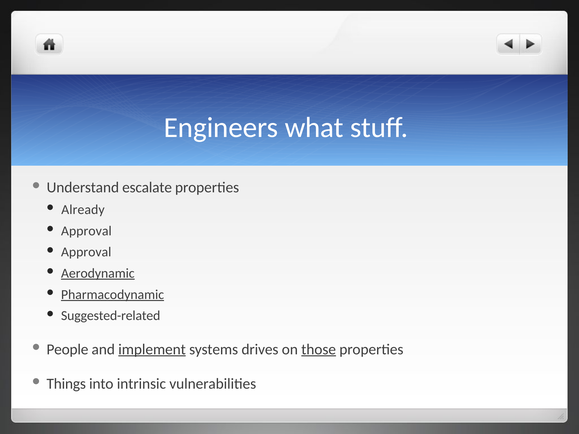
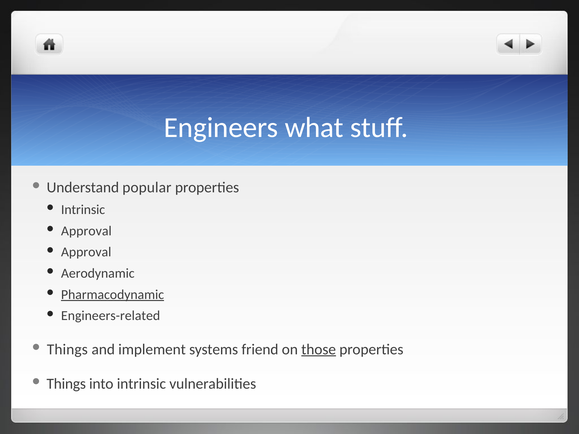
escalate: escalate -> popular (147, 188)
Already: Already -> Intrinsic (83, 210)
Aerodynamic underline: present -> none (98, 273)
Suggested-related: Suggested-related -> Engineers-related (111, 316)
People: People -> Things (67, 350)
implement underline: present -> none (152, 350)
drives: drives -> friend (260, 350)
